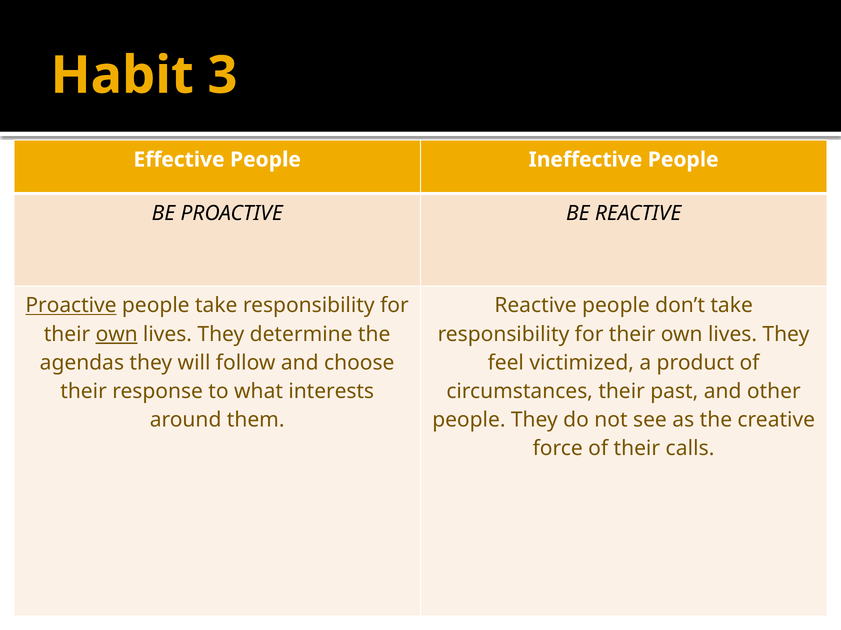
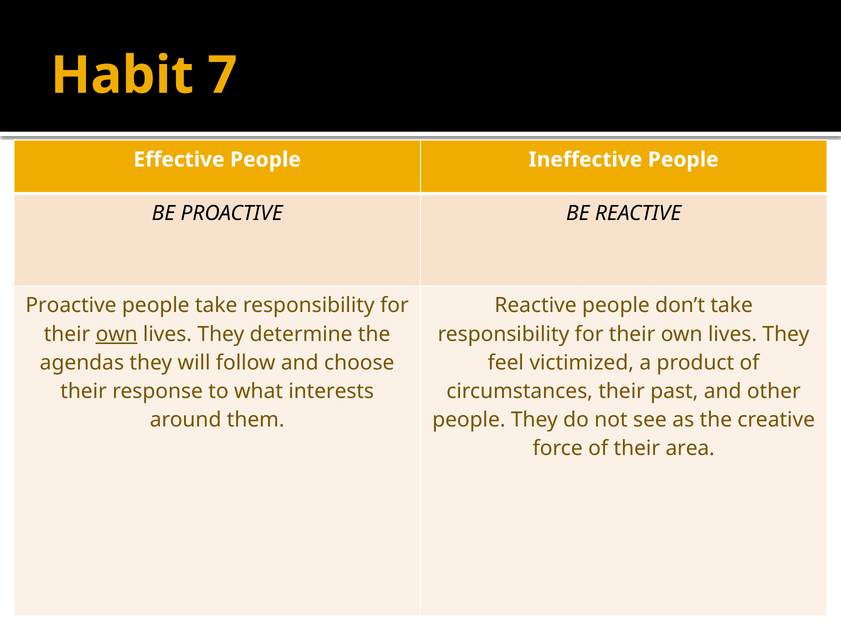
3: 3 -> 7 (222, 76)
Proactive underline: present -> none (71, 306)
calls: calls -> area (690, 449)
